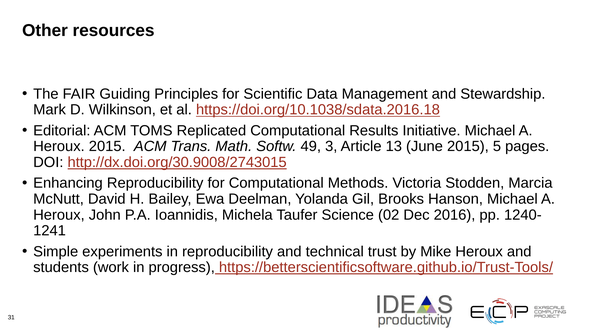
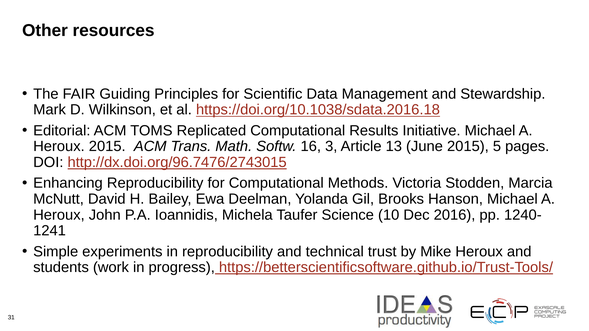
49: 49 -> 16 (311, 147)
http://dx.doi.org/30.9008/2743015: http://dx.doi.org/30.9008/2743015 -> http://dx.doi.org/96.7476/2743015 (177, 163)
02: 02 -> 10 (389, 215)
